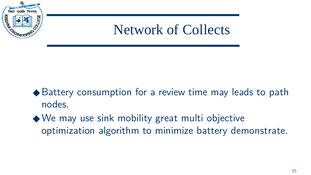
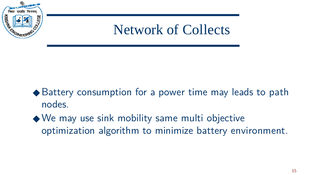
review: review -> power (172, 92)
great: great -> same (167, 118)
demonstrate: demonstrate -> environment (260, 130)
